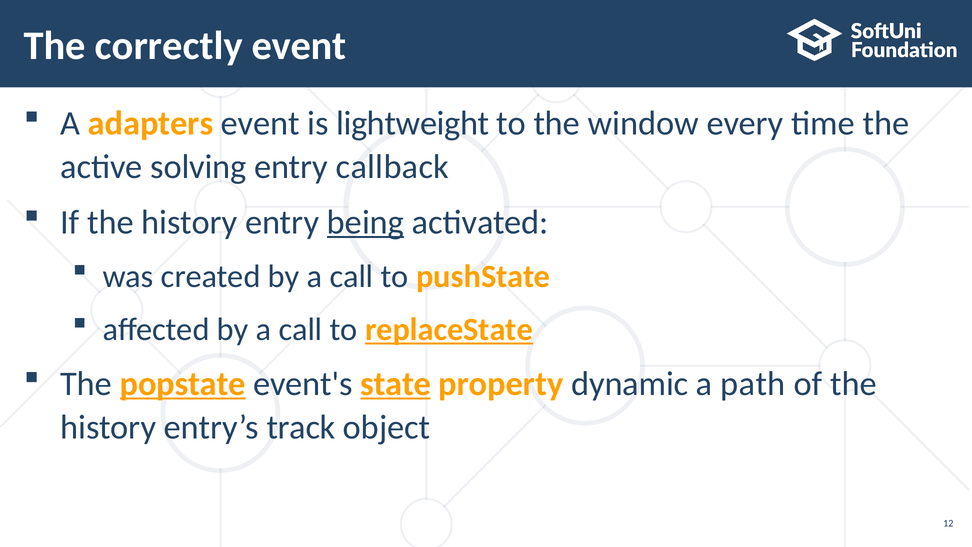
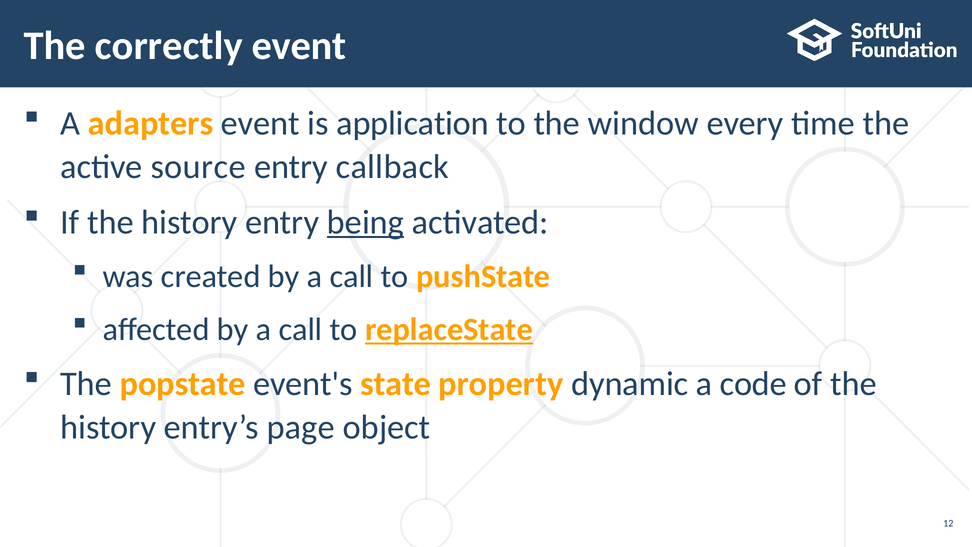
lightweight: lightweight -> application (413, 123)
solving: solving -> source (198, 167)
popstate underline: present -> none (183, 384)
state underline: present -> none (396, 384)
path: path -> code (753, 384)
track: track -> page (301, 427)
